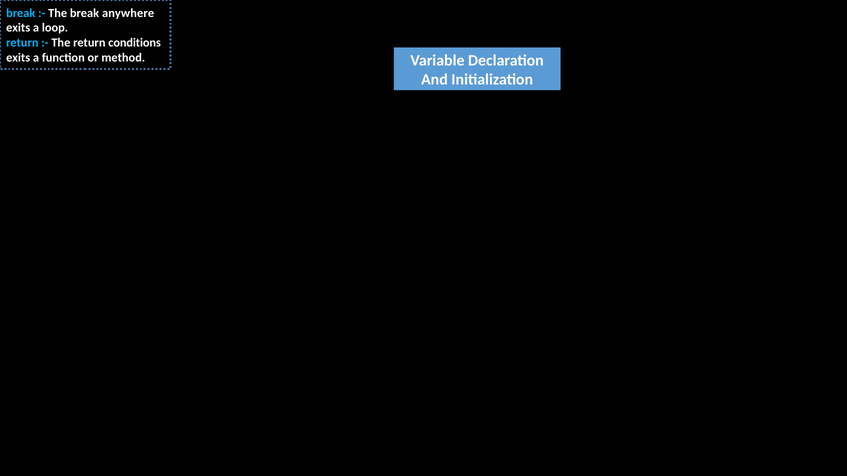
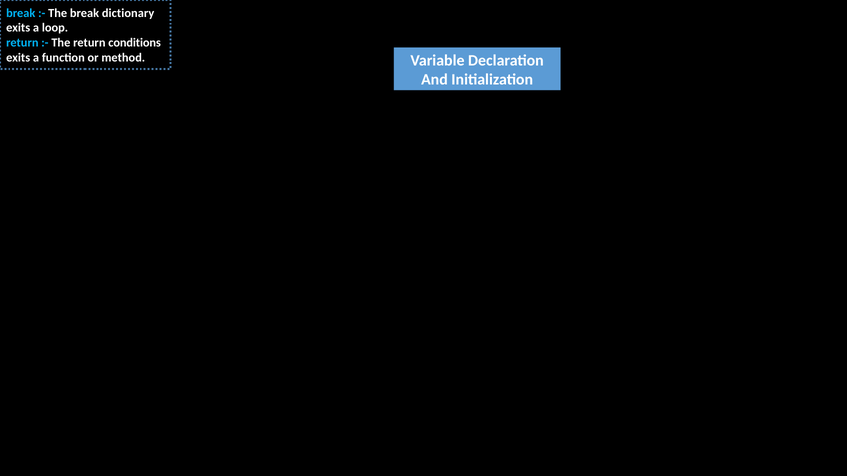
anywhere: anywhere -> dictionary (128, 13)
